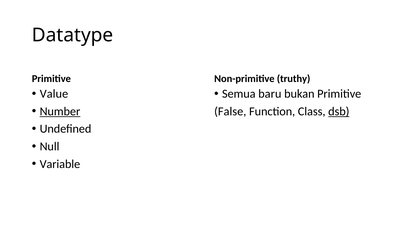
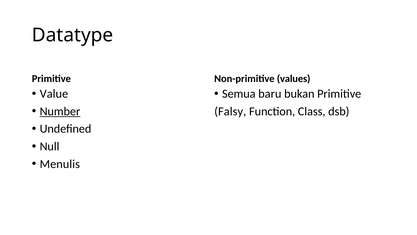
truthy: truthy -> values (294, 78)
False: False -> Falsy (230, 111)
dsb underline: present -> none (339, 111)
Variable: Variable -> Menulis (60, 164)
